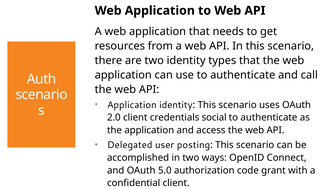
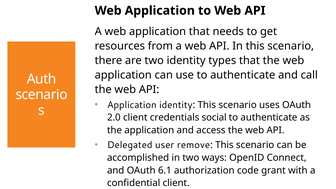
posting: posting -> remove (193, 145)
5.0: 5.0 -> 6.1 (165, 170)
